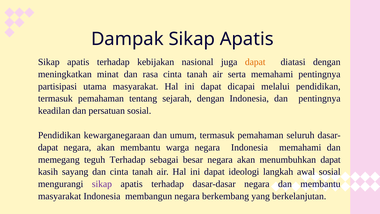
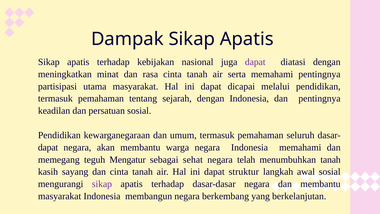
dapat colour: orange -> purple (255, 62)
teguh Terhadap: Terhadap -> Mengatur (128, 159)
besar: besar -> sehat (193, 159)
akan: akan -> telah (246, 159)
menumbuhkan dapat: dapat -> tanah (331, 159)
ideologi: ideologi -> struktur (244, 172)
